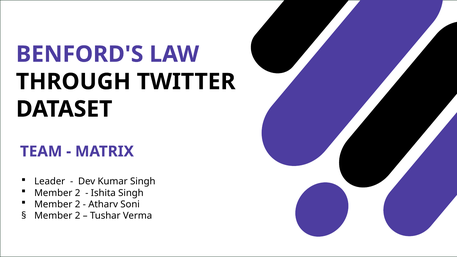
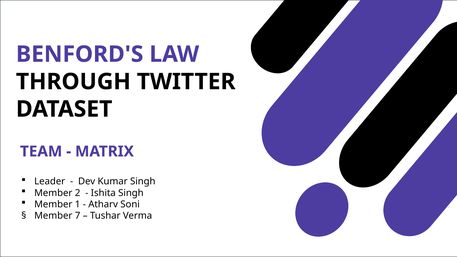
2: 2 -> 1 (78, 204)
2: 2 -> 7 (78, 216)
